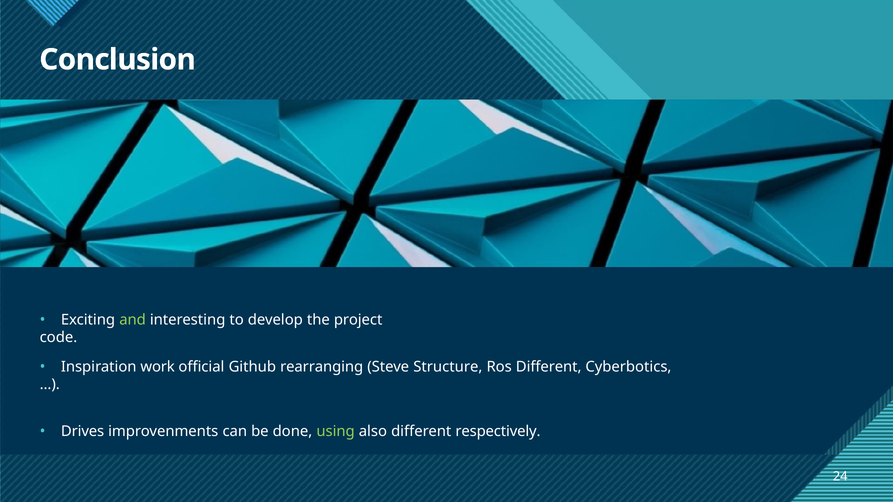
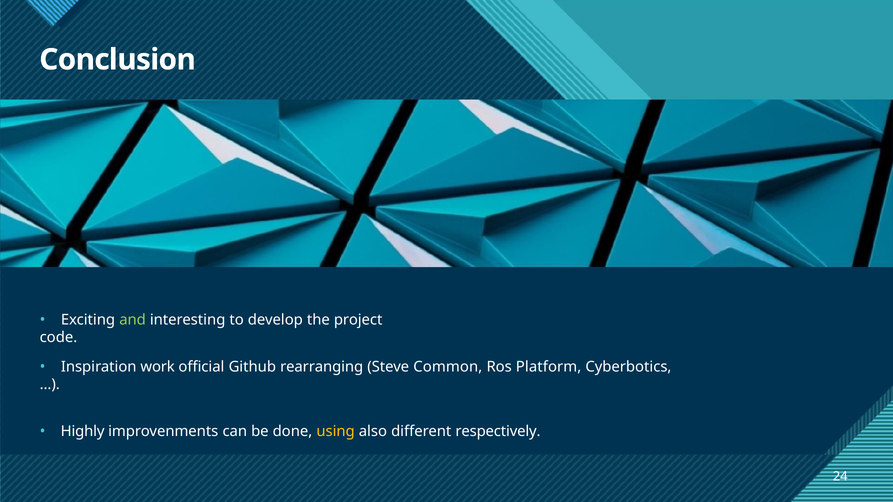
Structure: Structure -> Common (448, 367)
Ros Different: Different -> Platform (549, 367)
Drives: Drives -> Highly (83, 432)
using colour: light green -> yellow (336, 432)
